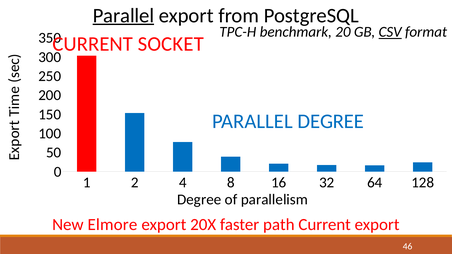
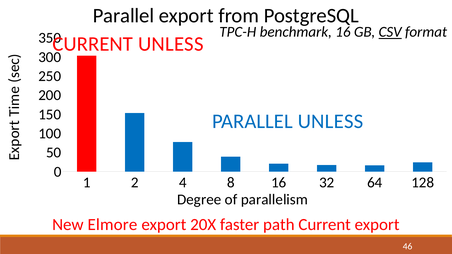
Parallel underline: present -> none (123, 16)
benchmark 20: 20 -> 16 (343, 32)
CURRENT SOCKET: SOCKET -> UNLESS (171, 44)
PARALLEL DEGREE: DEGREE -> UNLESS (331, 121)
